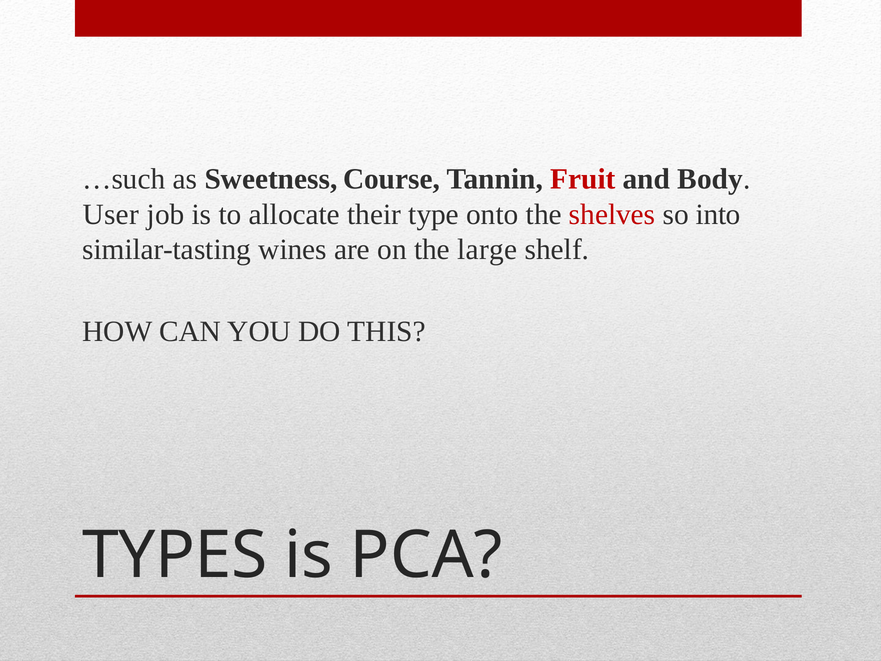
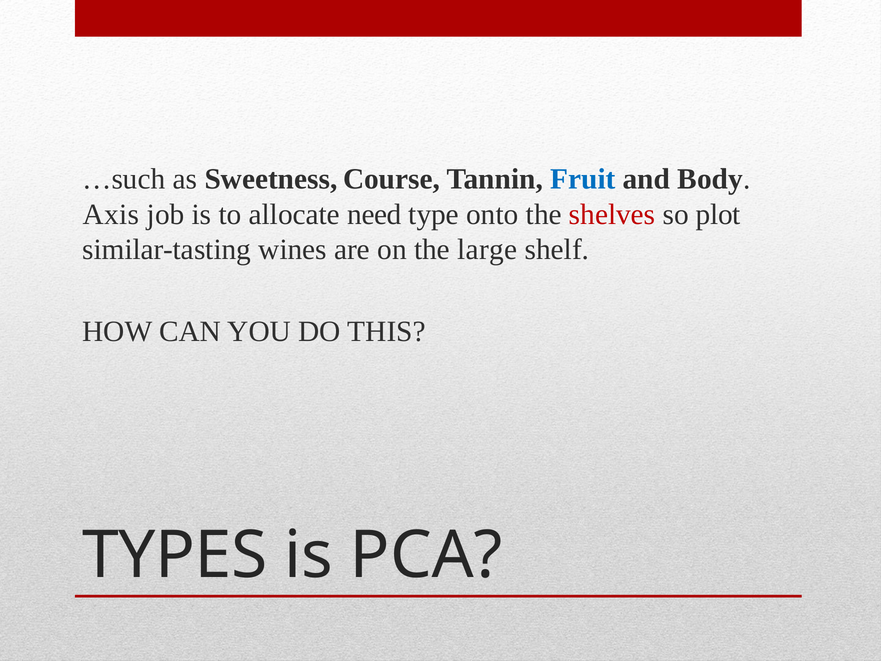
Fruit colour: red -> blue (583, 179)
User: User -> Axis (111, 214)
their: their -> need (374, 214)
into: into -> plot (718, 214)
